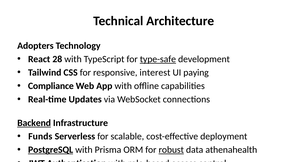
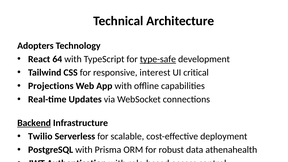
28: 28 -> 64 (57, 59)
paying: paying -> critical (196, 73)
Compliance: Compliance -> Projections (51, 86)
Funds: Funds -> Twilio (40, 136)
PostgreSQL underline: present -> none (51, 150)
robust underline: present -> none (171, 150)
